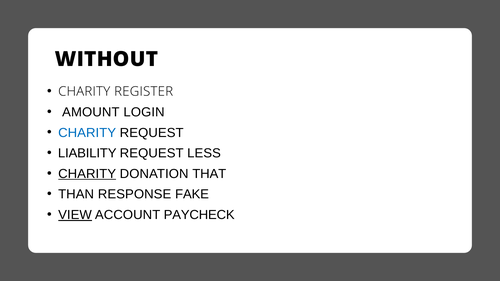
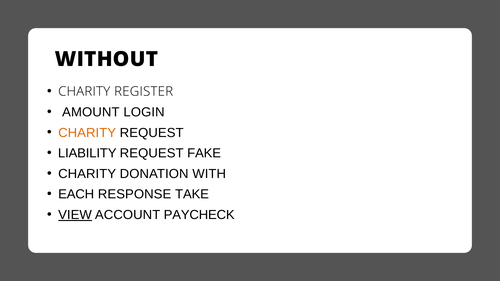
CHARITY colour: blue -> orange (87, 133)
LESS: LESS -> FAKE (204, 153)
CHARITY underline: present -> none (87, 174)
THAT: THAT -> WITH (209, 174)
THAN: THAN -> EACH (76, 194)
FAKE: FAKE -> TAKE (192, 194)
